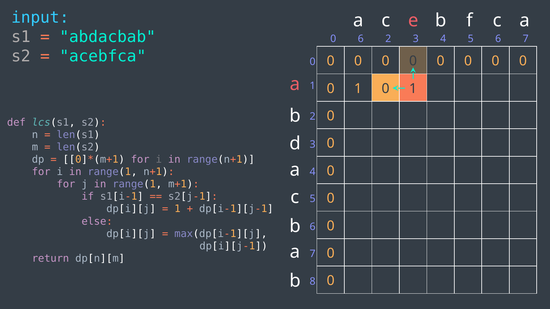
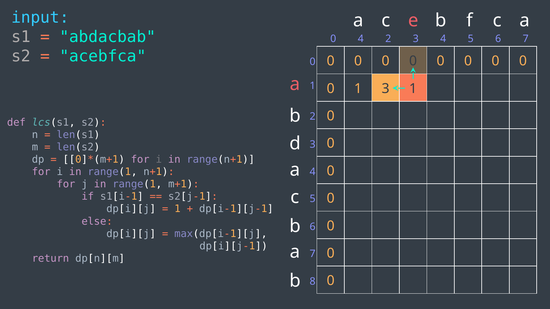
0 6: 6 -> 4 (361, 39)
0: 0 -> 3 (386, 89)
